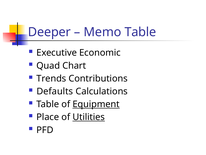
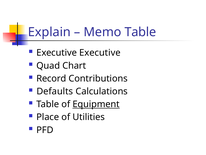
Deeper: Deeper -> Explain (49, 32)
Executive Economic: Economic -> Executive (100, 53)
Trends: Trends -> Record (51, 78)
Utilities underline: present -> none (89, 117)
